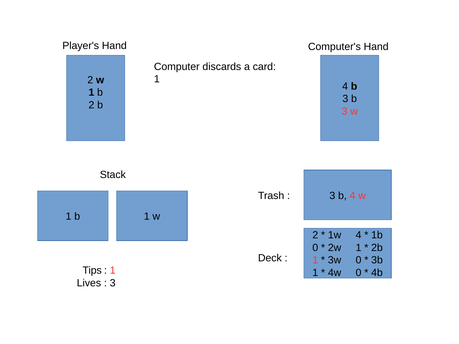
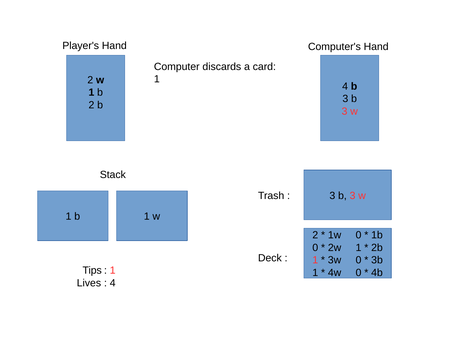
4: 4 -> 3 (353, 196)
1w 4: 4 -> 0 (359, 235)
3: 3 -> 4 (113, 283)
